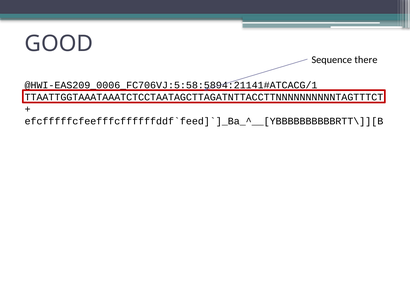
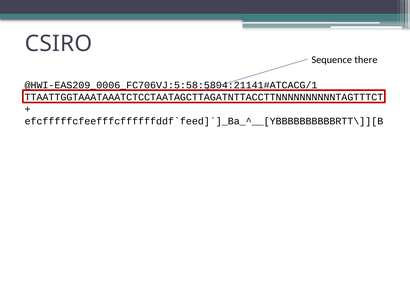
GOOD: GOOD -> CSIRO (59, 44)
